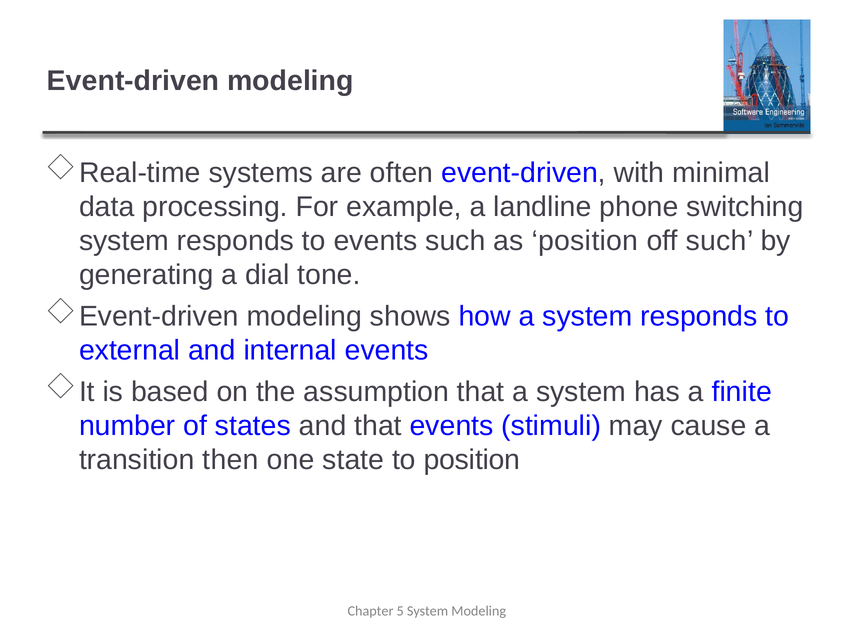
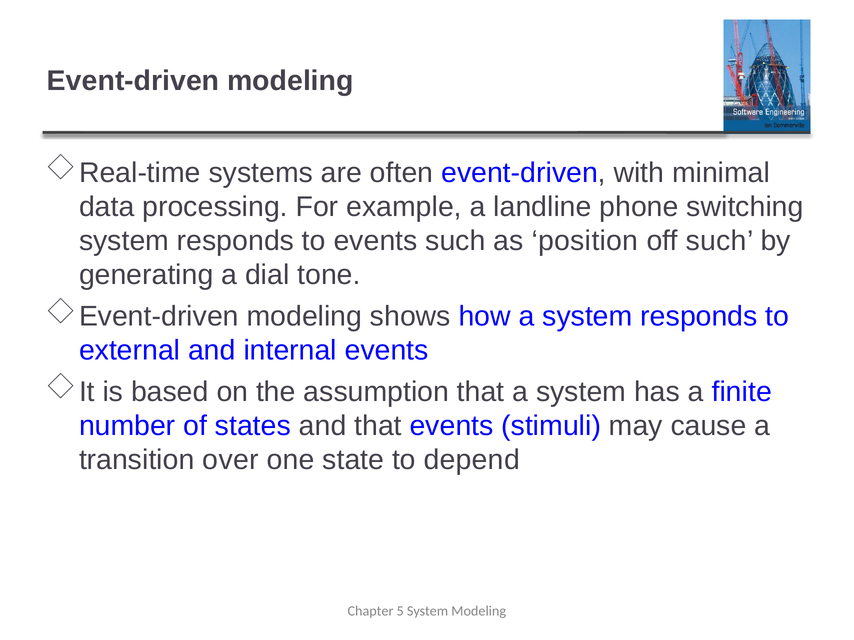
then: then -> over (231, 460)
to position: position -> depend (472, 460)
